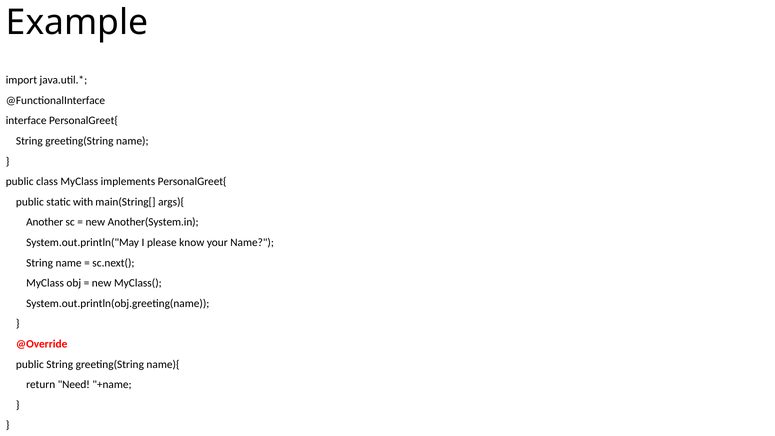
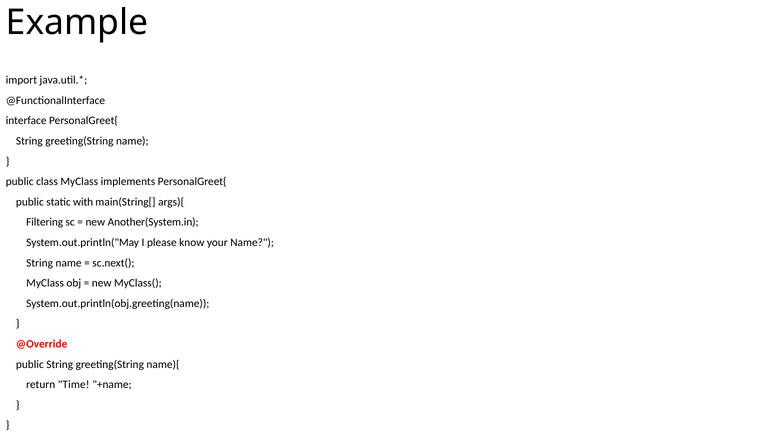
Another: Another -> Filtering (45, 222)
Need: Need -> Time (74, 385)
